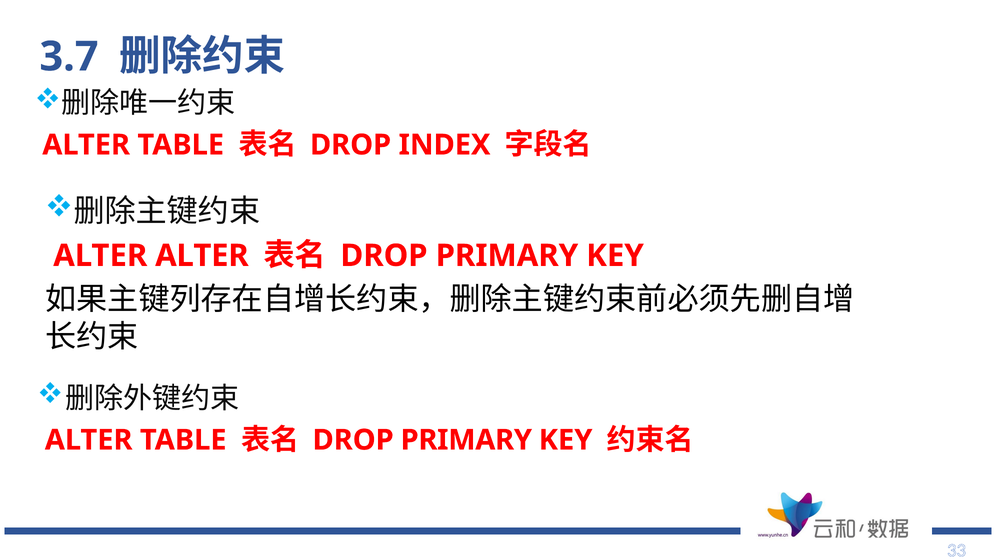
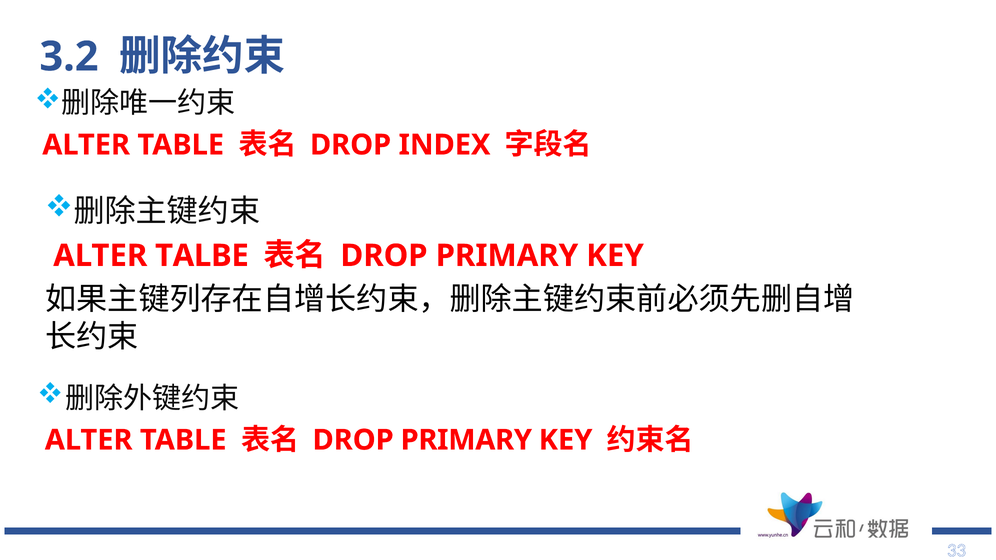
3.7: 3.7 -> 3.2 (69, 57)
ALTER ALTER: ALTER -> TALBE (202, 256)
